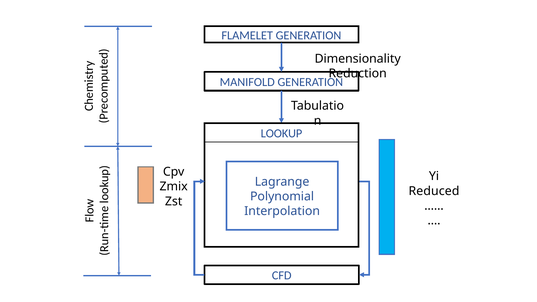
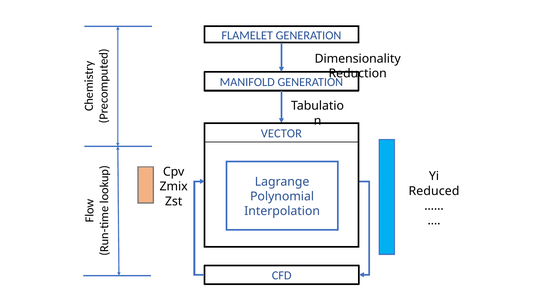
LOOKUP: LOOKUP -> VECTOR (281, 133)
